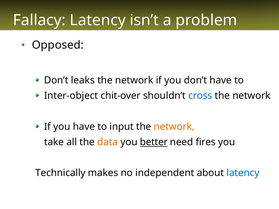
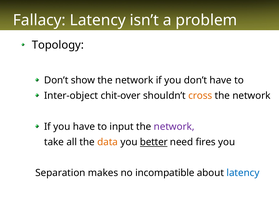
Opposed: Opposed -> Topology (58, 45)
leaks: leaks -> show (83, 80)
cross colour: blue -> orange (200, 96)
network colour: orange -> purple (174, 127)
Technically: Technically -> Separation (60, 173)
independent: independent -> incompatible (165, 173)
